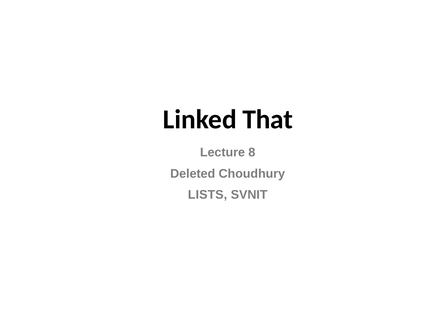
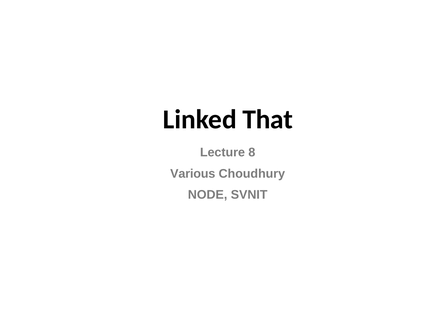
Deleted: Deleted -> Various (193, 174)
LISTS: LISTS -> NODE (208, 195)
